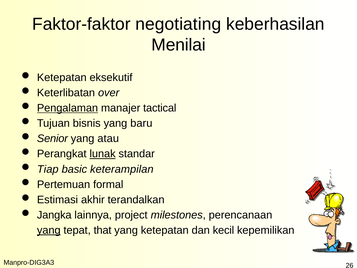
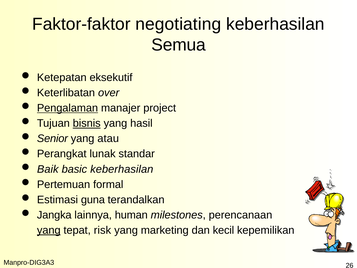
Menilai: Menilai -> Semua (179, 45)
tactical: tactical -> project (160, 108)
bisnis underline: none -> present (87, 123)
baru: baru -> hasil (141, 123)
lunak underline: present -> none (103, 154)
Tiap: Tiap -> Baik (48, 169)
basic keterampilan: keterampilan -> keberhasilan (122, 169)
akhir: akhir -> guna (93, 199)
project: project -> human (131, 215)
that: that -> risk (102, 230)
yang ketepatan: ketepatan -> marketing (165, 230)
